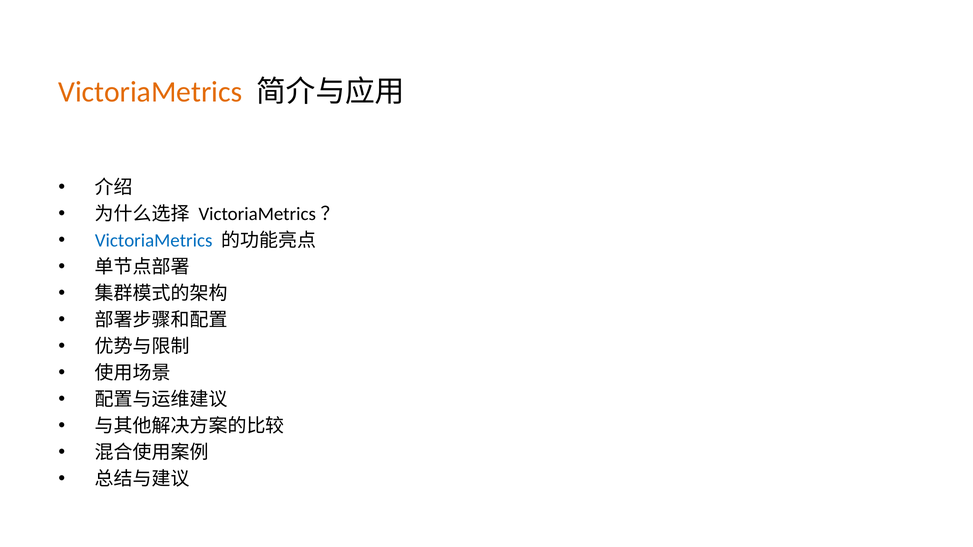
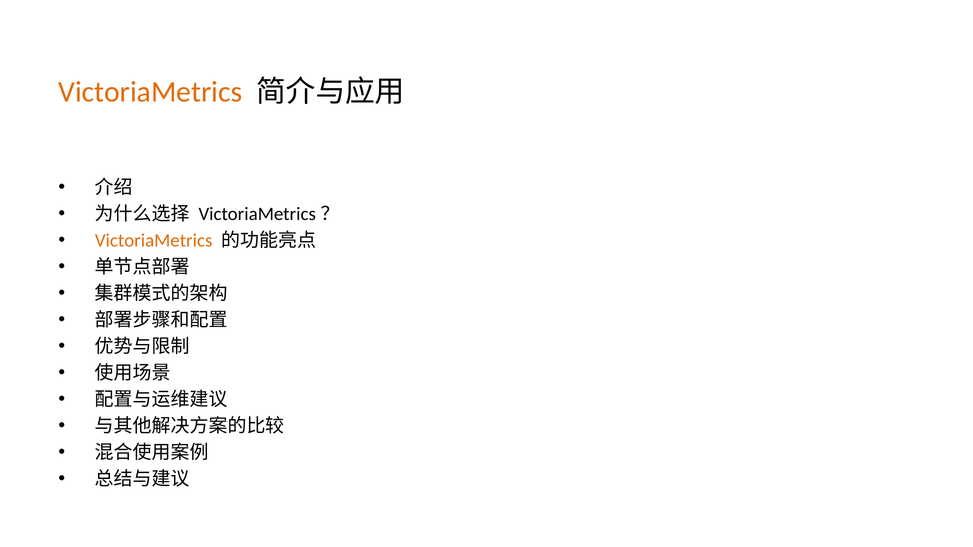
VictoriaMetrics colour: blue -> orange (154, 241)
